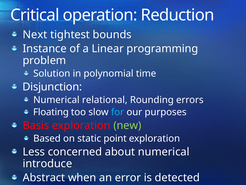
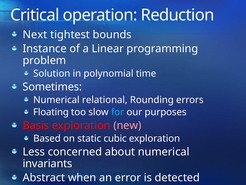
Disjunction: Disjunction -> Sometimes (52, 87)
new colour: light green -> pink (127, 125)
point: point -> cubic (115, 138)
introduce: introduce -> invariants (47, 163)
